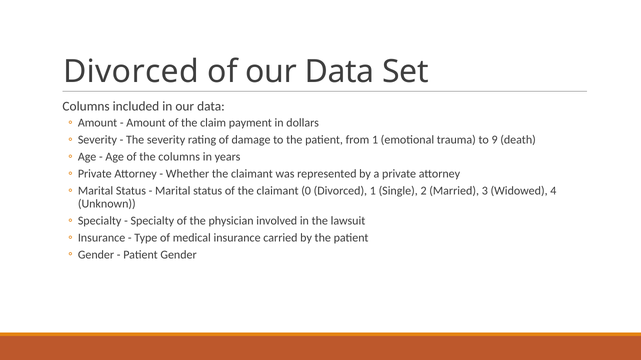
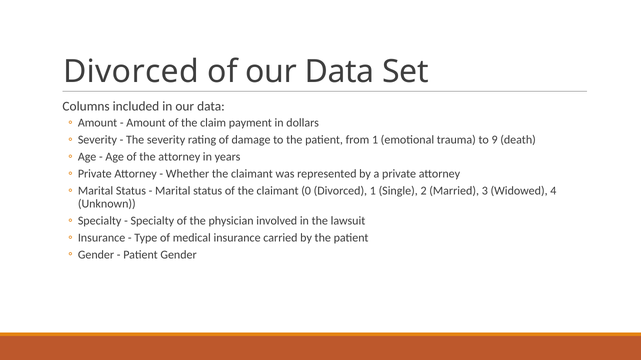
the columns: columns -> attorney (179, 157)
